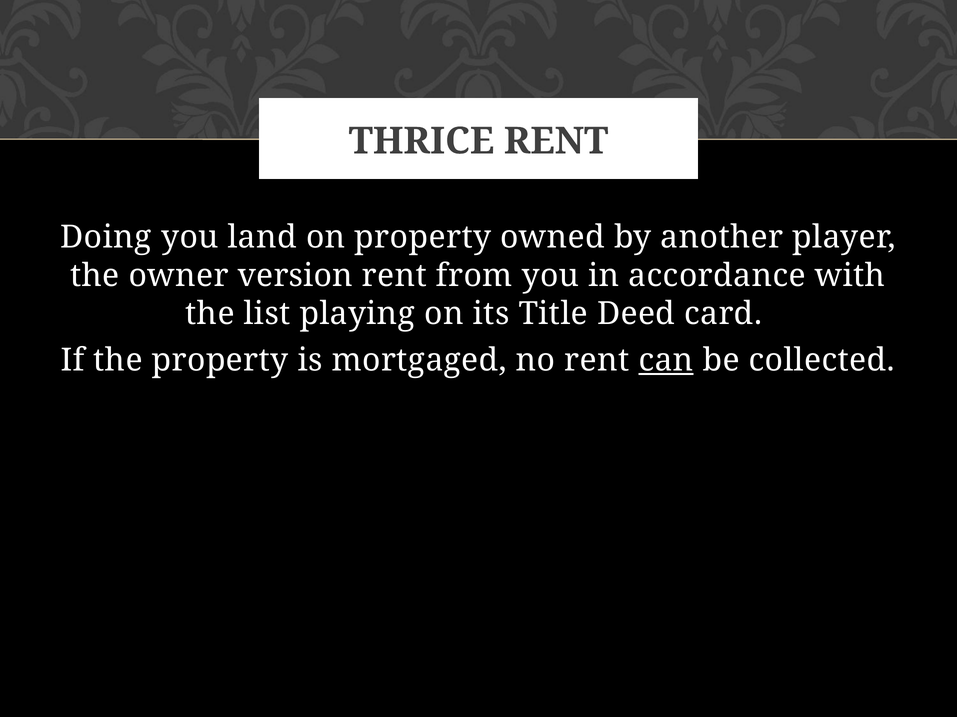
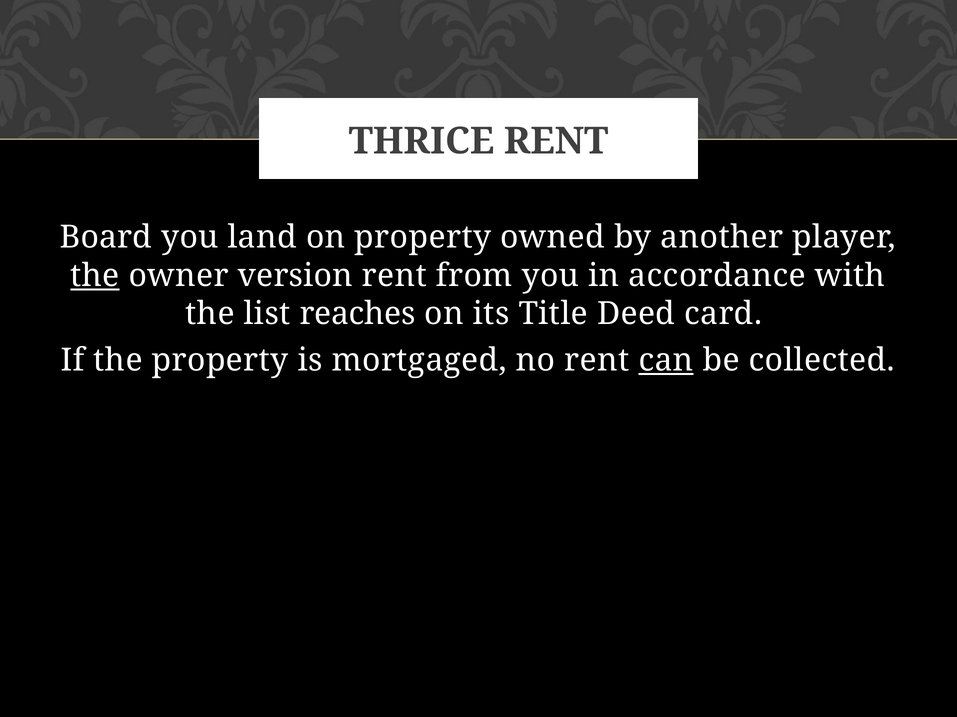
Doing: Doing -> Board (106, 238)
the underline: none -> present (95, 276)
playing: playing -> reaches (358, 314)
